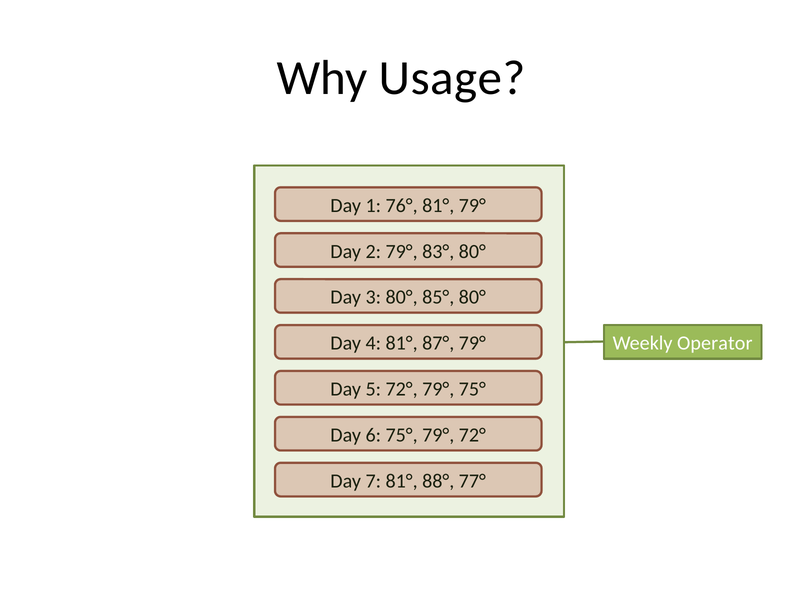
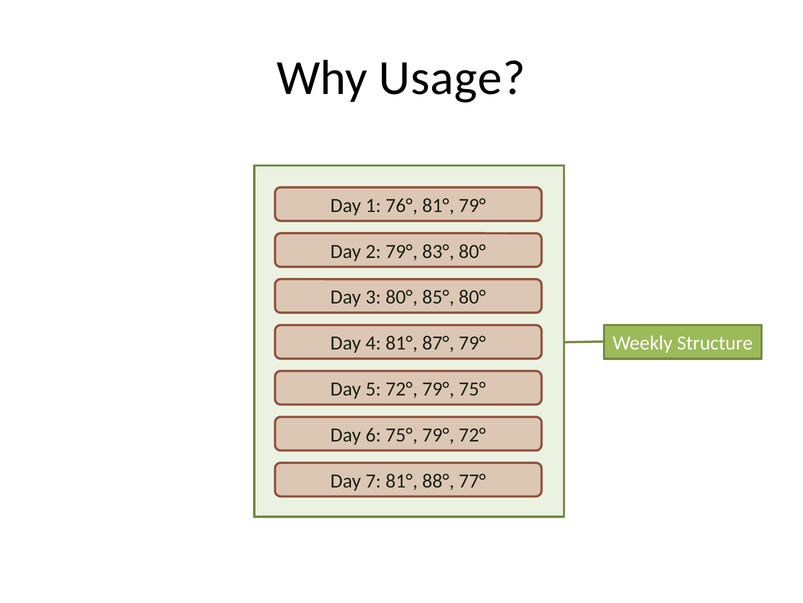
Operator: Operator -> Structure (715, 343)
